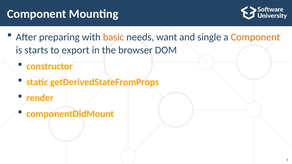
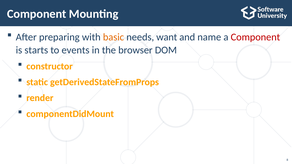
single: single -> name (209, 37)
Component colour: orange -> red (255, 37)
export: export -> events (76, 50)
